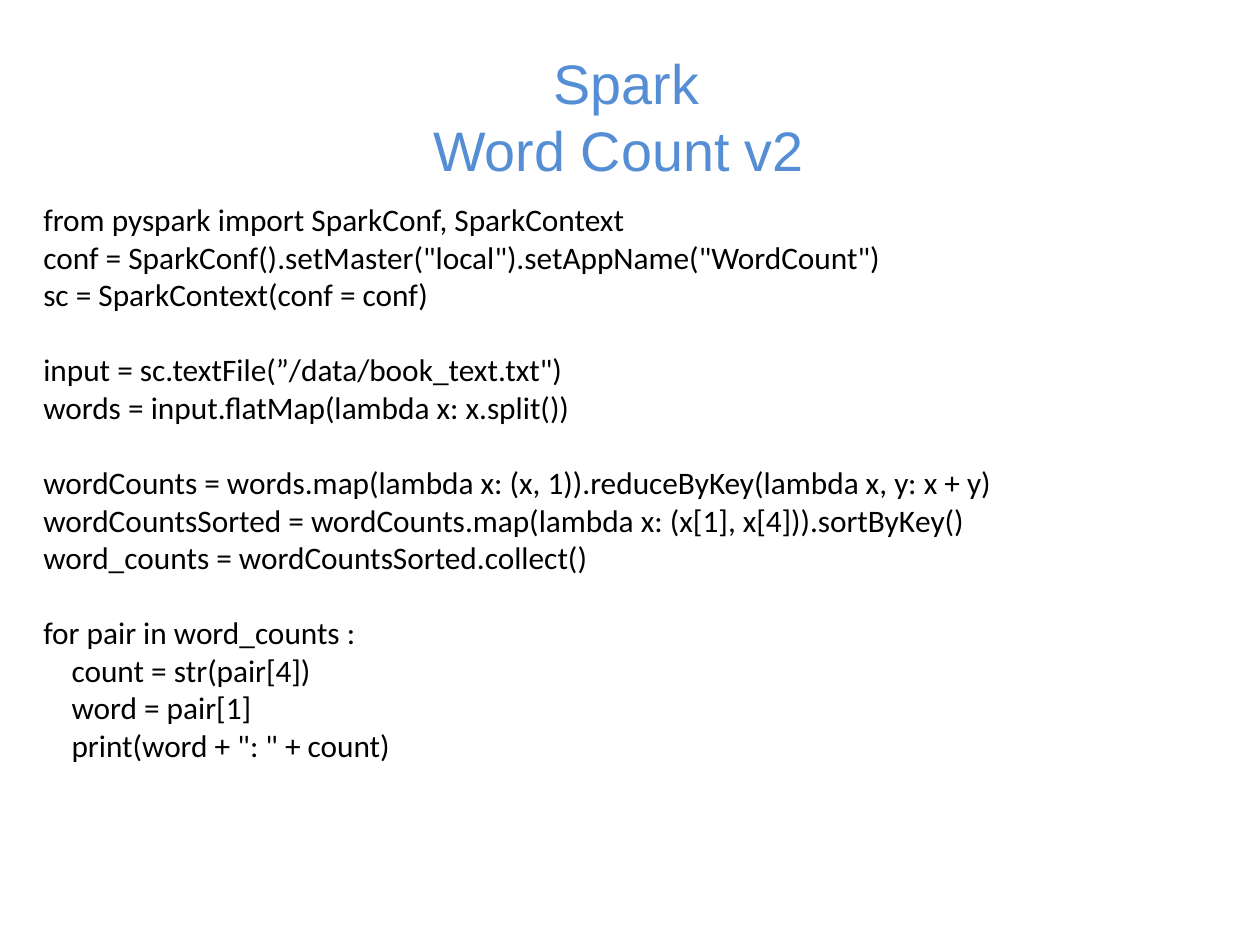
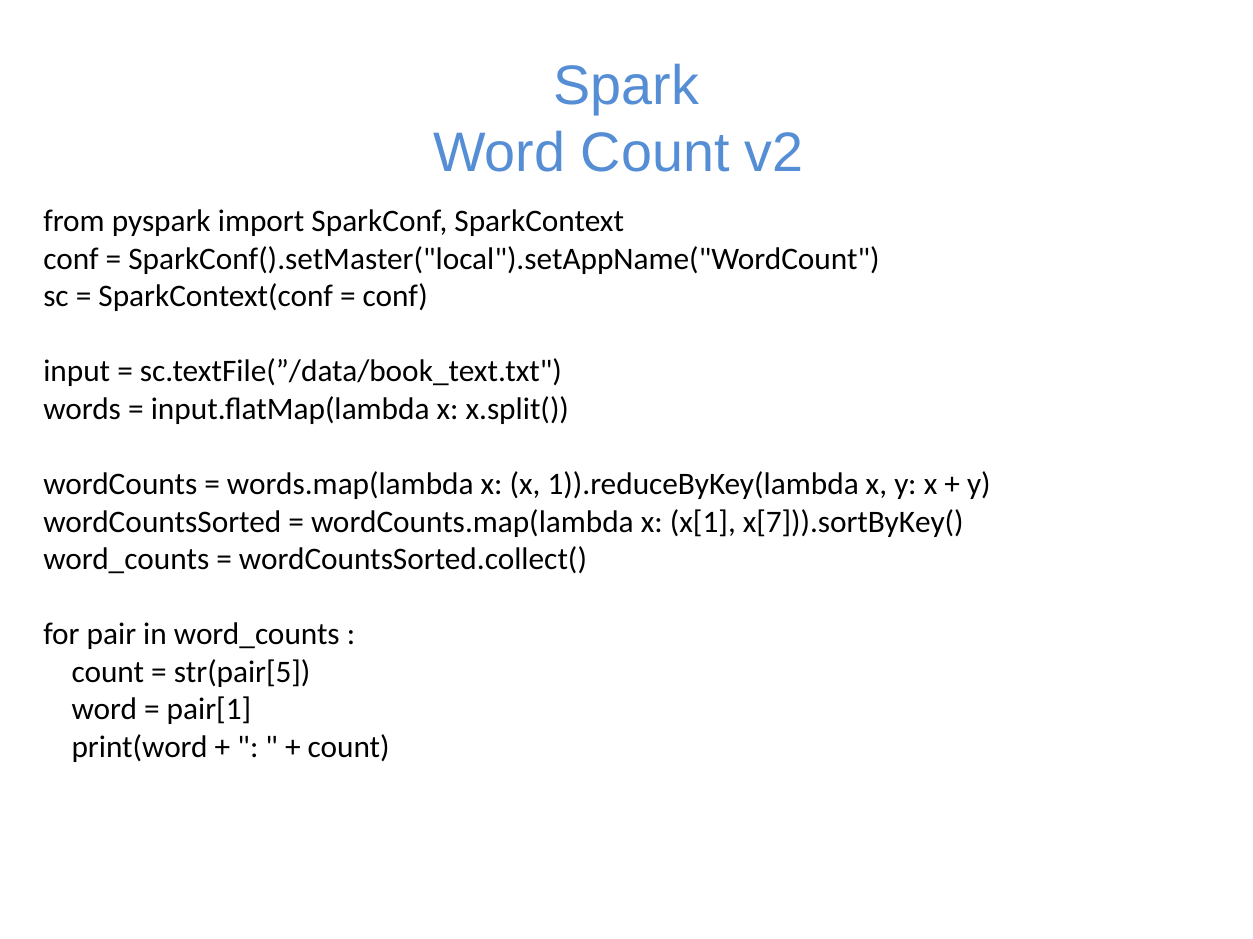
x[4])).sortByKey(: x[4])).sortByKey( -> x[7])).sortByKey( (853, 522)
str(pair[4: str(pair[4 -> str(pair[5 (242, 672)
